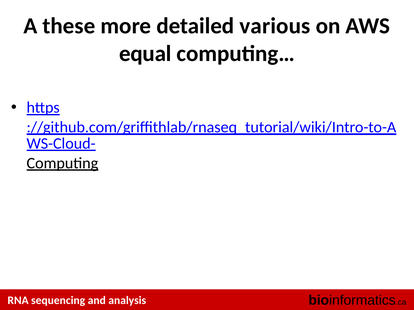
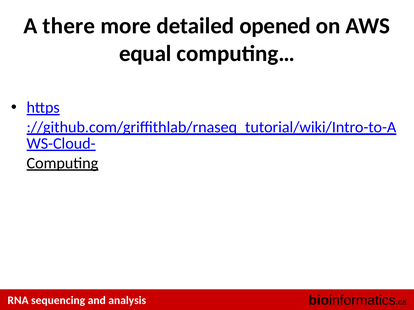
these: these -> there (69, 26)
various: various -> opened (275, 26)
